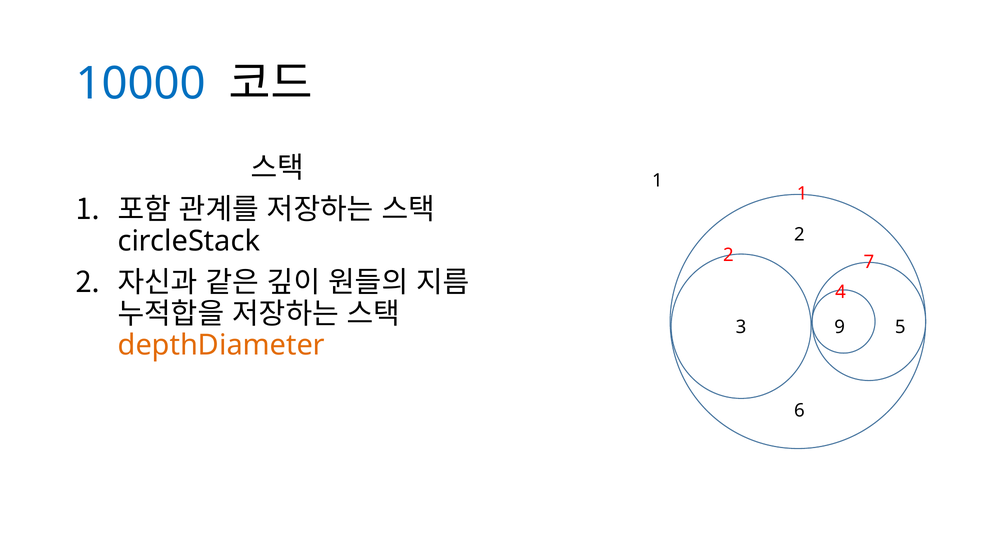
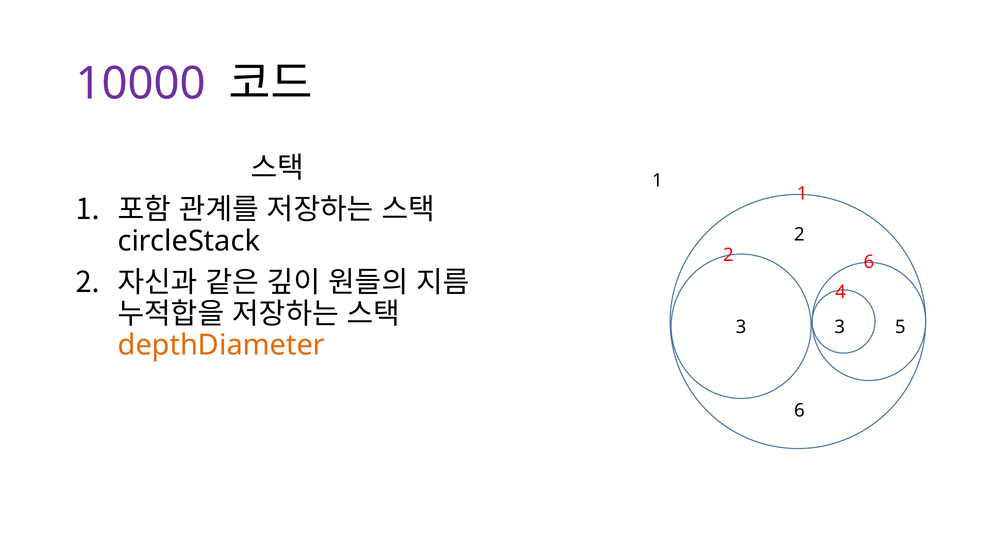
10000 colour: blue -> purple (141, 83)
2 7: 7 -> 6 (869, 262)
3 9: 9 -> 3 (840, 327)
